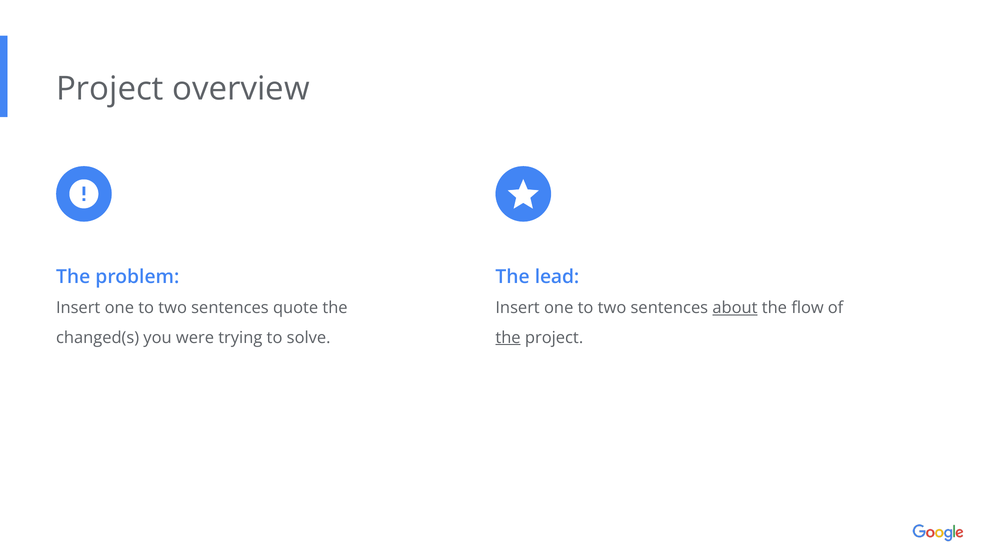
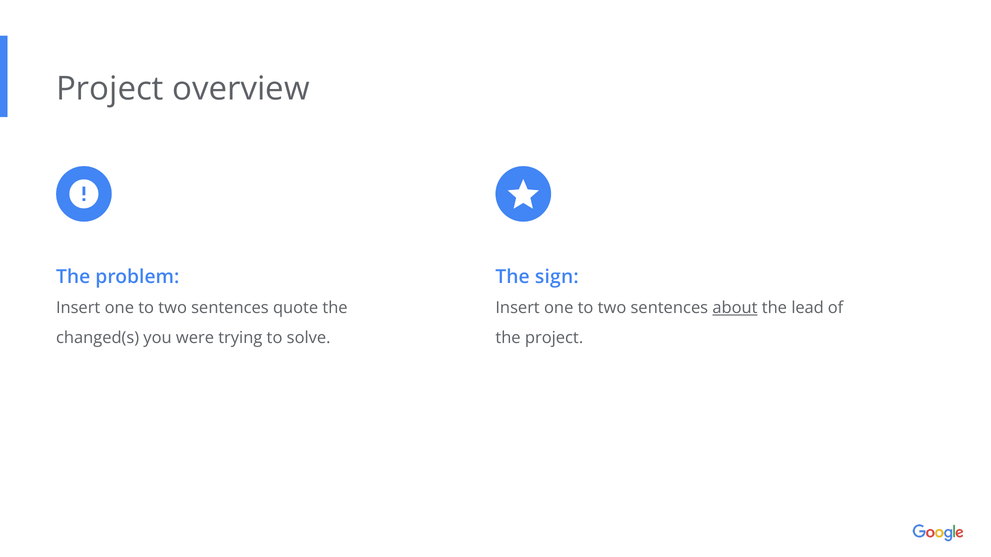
lead: lead -> sign (557, 277)
flow: flow -> lead (808, 308)
the underline: present -> none (508, 338)
